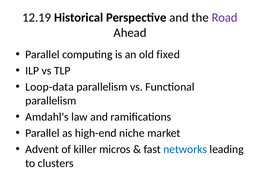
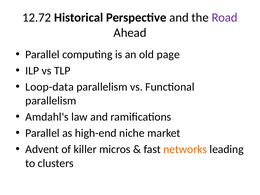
12.19: 12.19 -> 12.72 (37, 18)
fixed: fixed -> page (168, 55)
networks colour: blue -> orange (185, 149)
